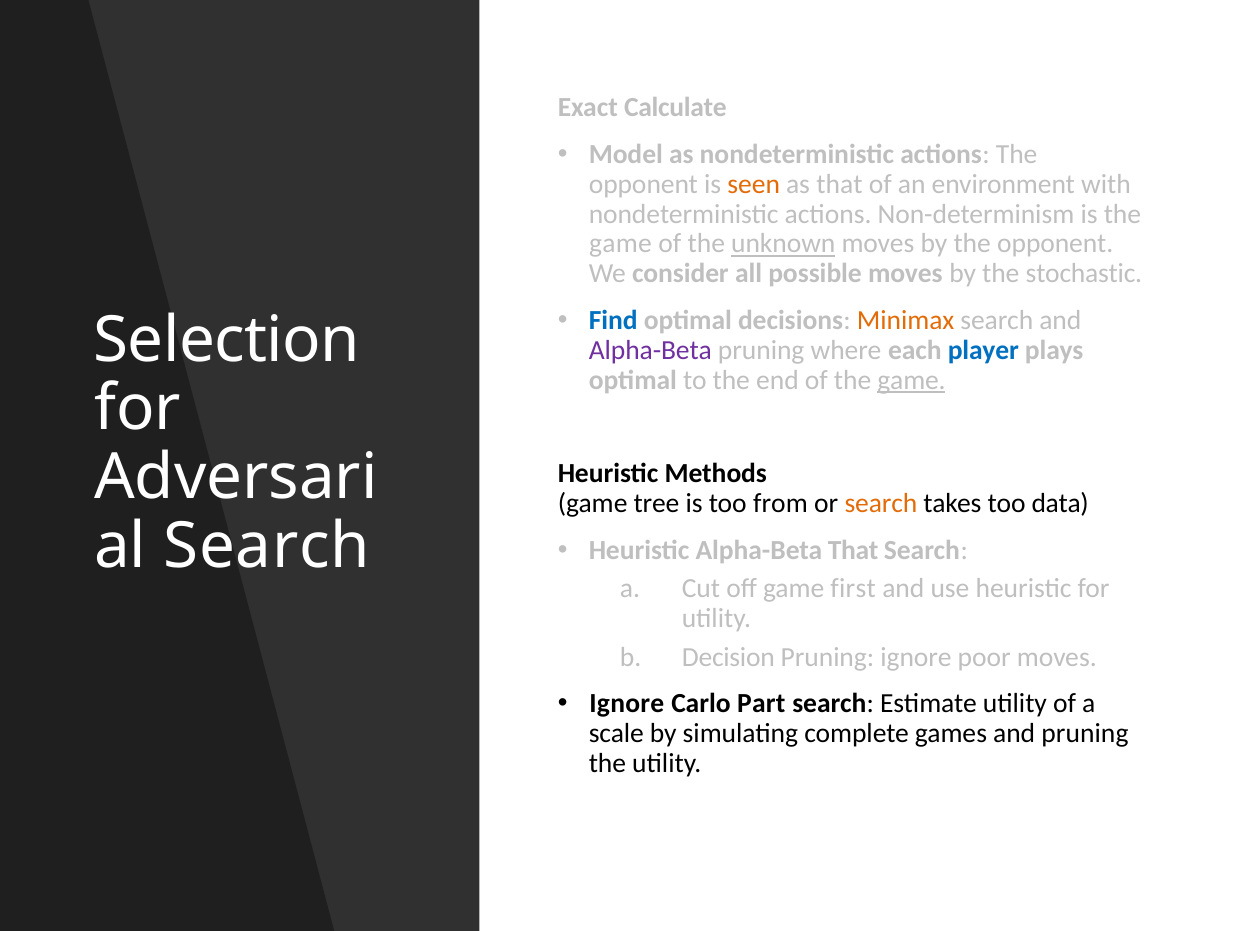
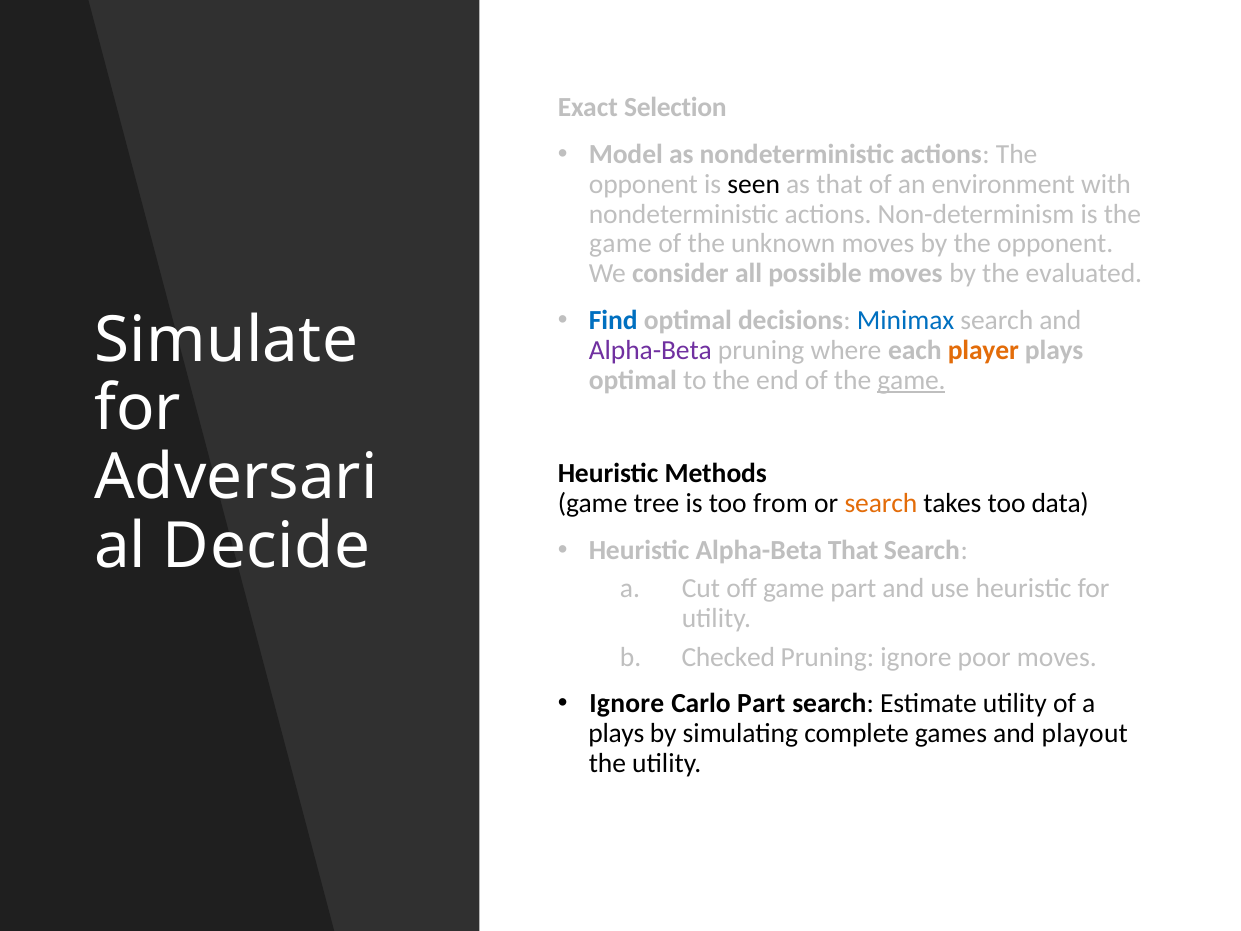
Calculate: Calculate -> Selection (675, 108)
seen colour: orange -> black (754, 184)
unknown underline: present -> none (783, 244)
stochastic: stochastic -> evaluated (1084, 274)
Minimax colour: orange -> blue (906, 320)
Selection: Selection -> Simulate (226, 340)
player colour: blue -> orange (983, 350)
Search: Search -> Decide (267, 546)
game first: first -> part (853, 589)
Decision: Decision -> Checked (728, 657)
scale: scale -> plays (616, 733)
and pruning: pruning -> playout (1085, 733)
